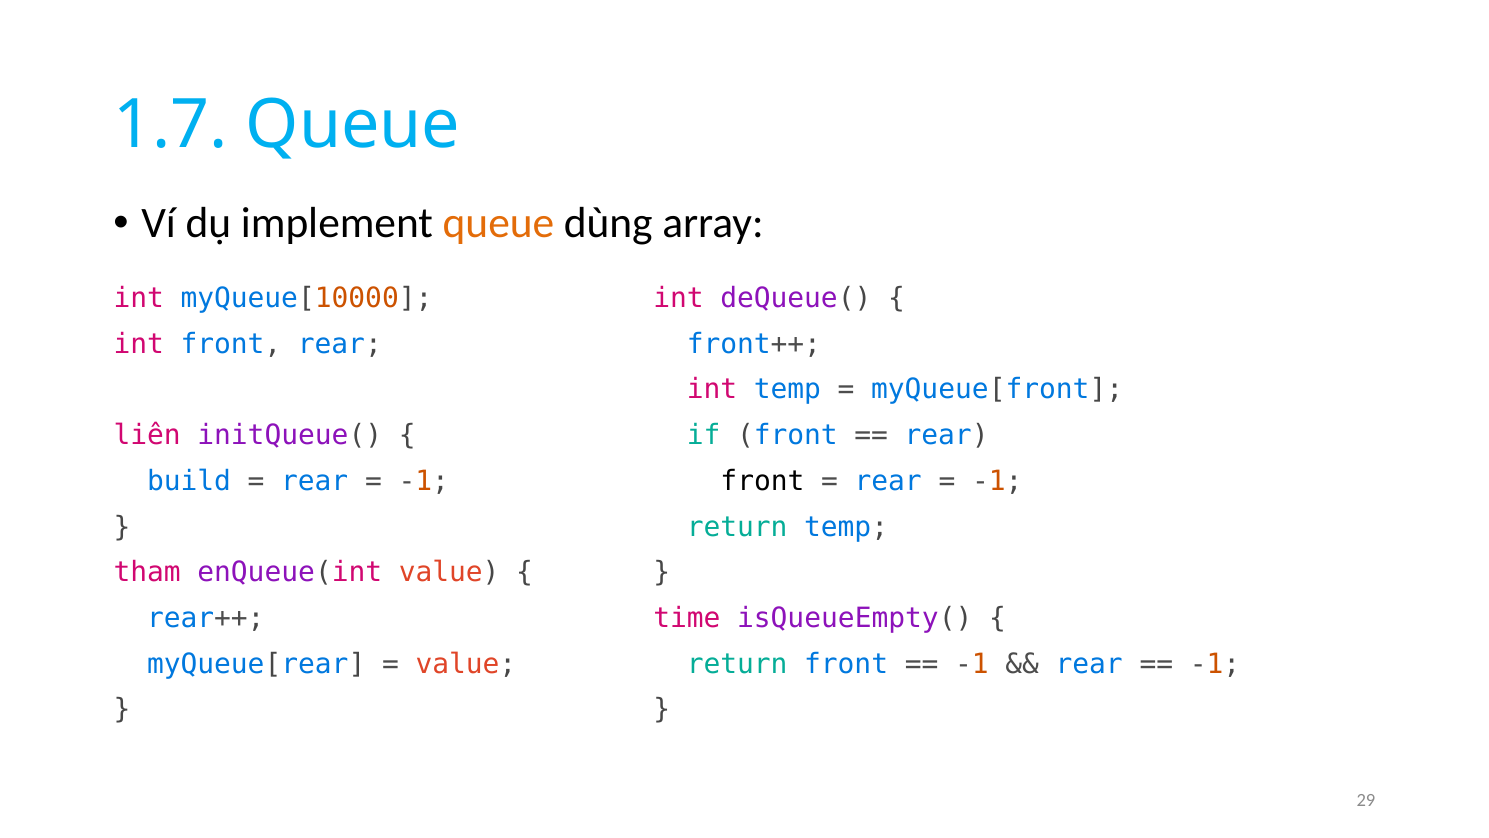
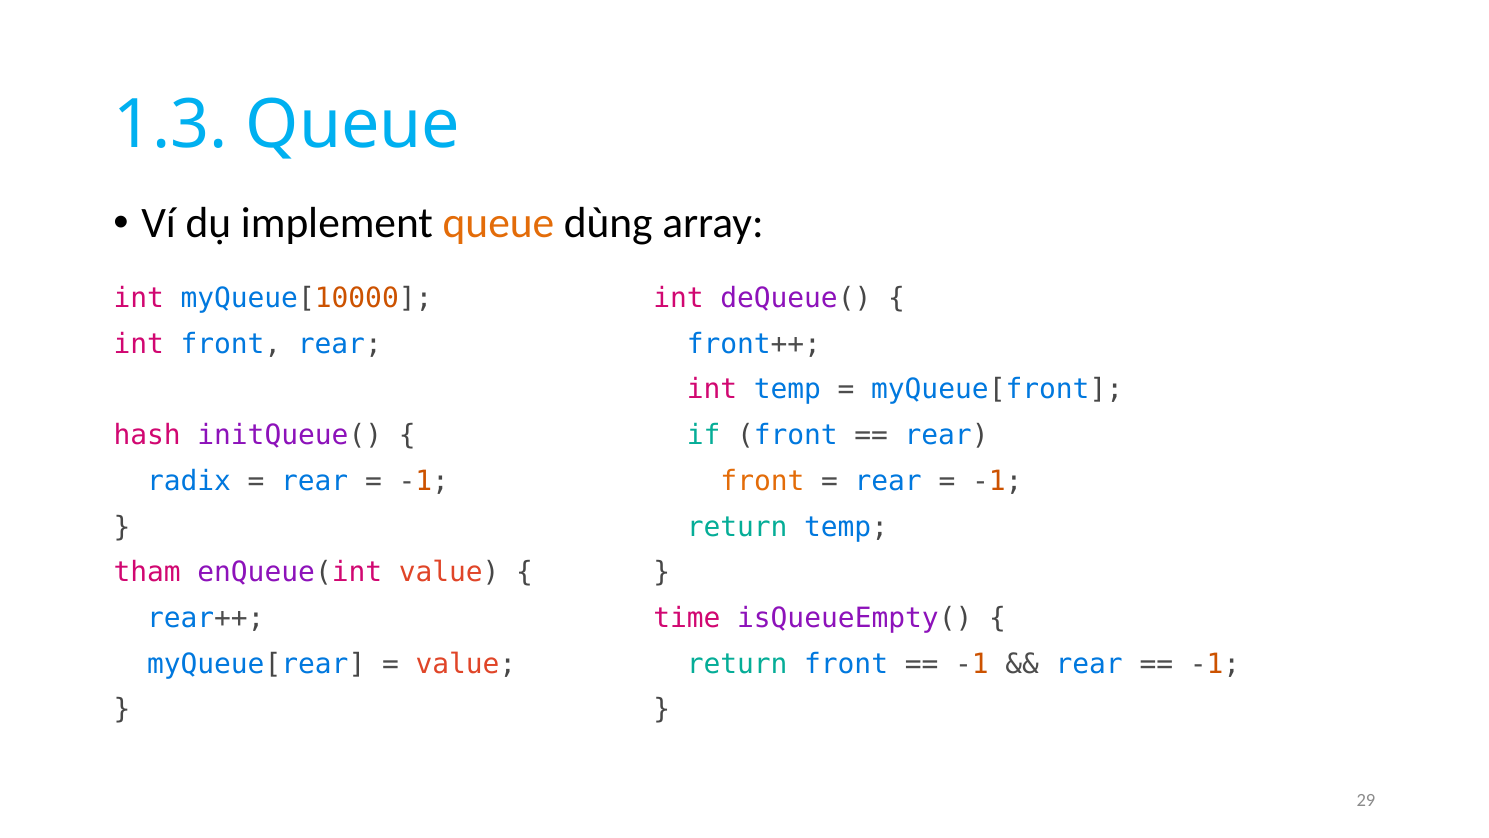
1.7: 1.7 -> 1.3 (171, 125)
liên: liên -> hash (147, 435)
build: build -> radix (189, 481)
front colour: black -> orange (762, 481)
